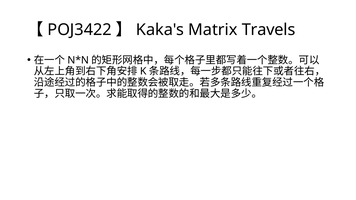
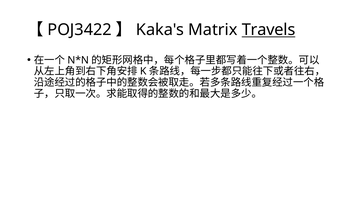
Travels underline: none -> present (269, 30)
